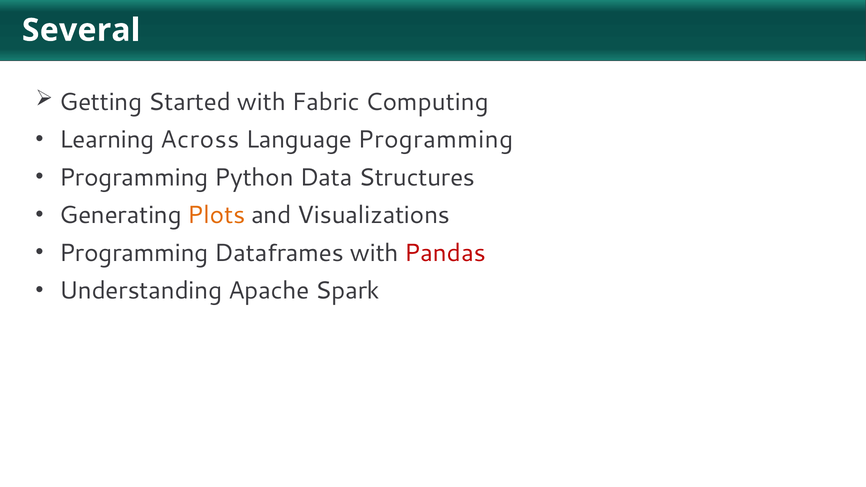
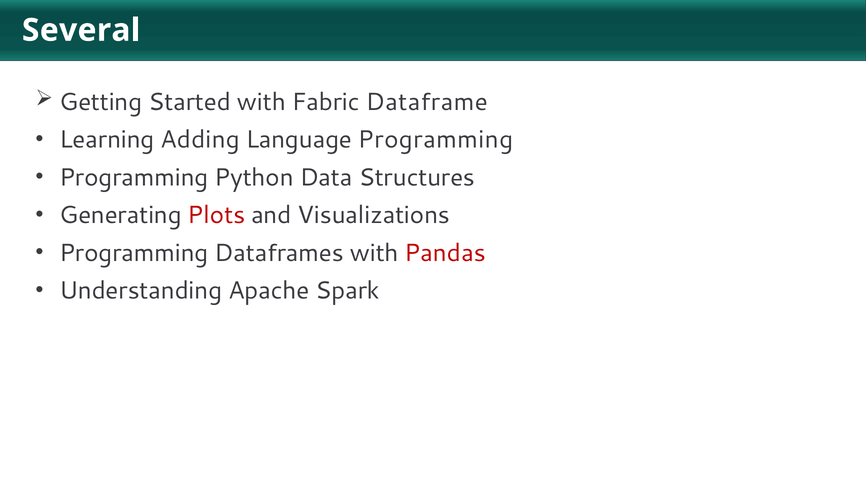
Computing: Computing -> Dataframe (427, 102)
Across: Across -> Adding (200, 140)
Plots colour: orange -> red (217, 215)
